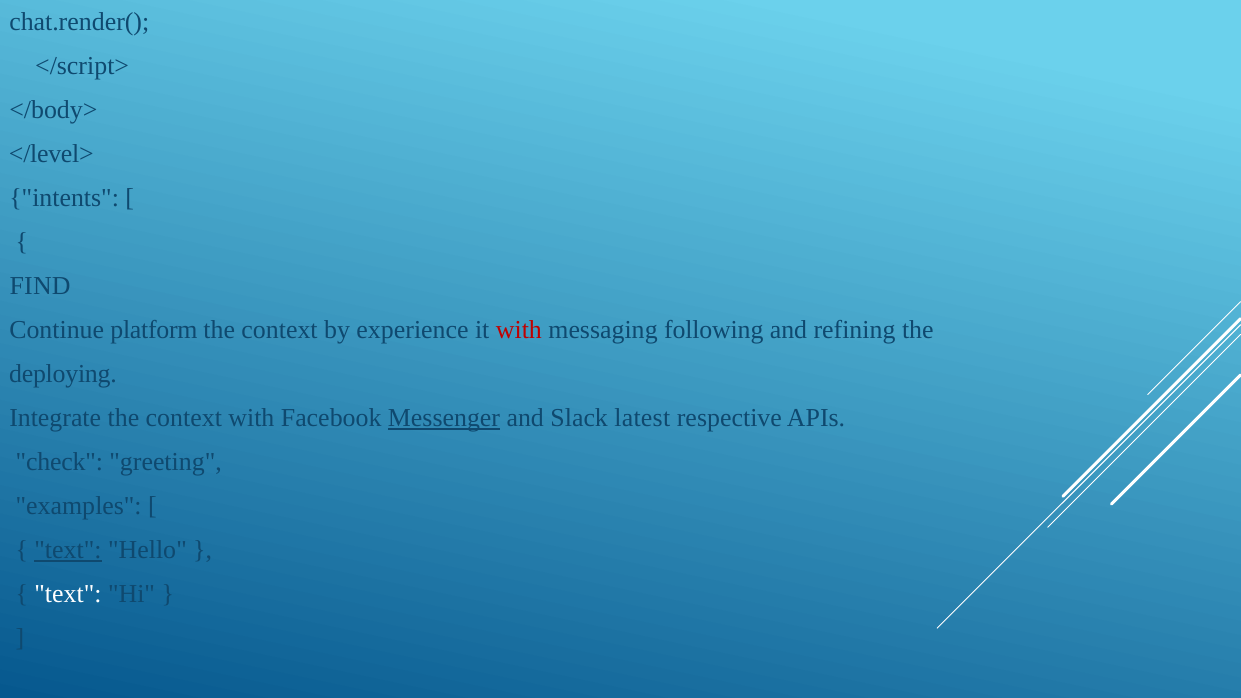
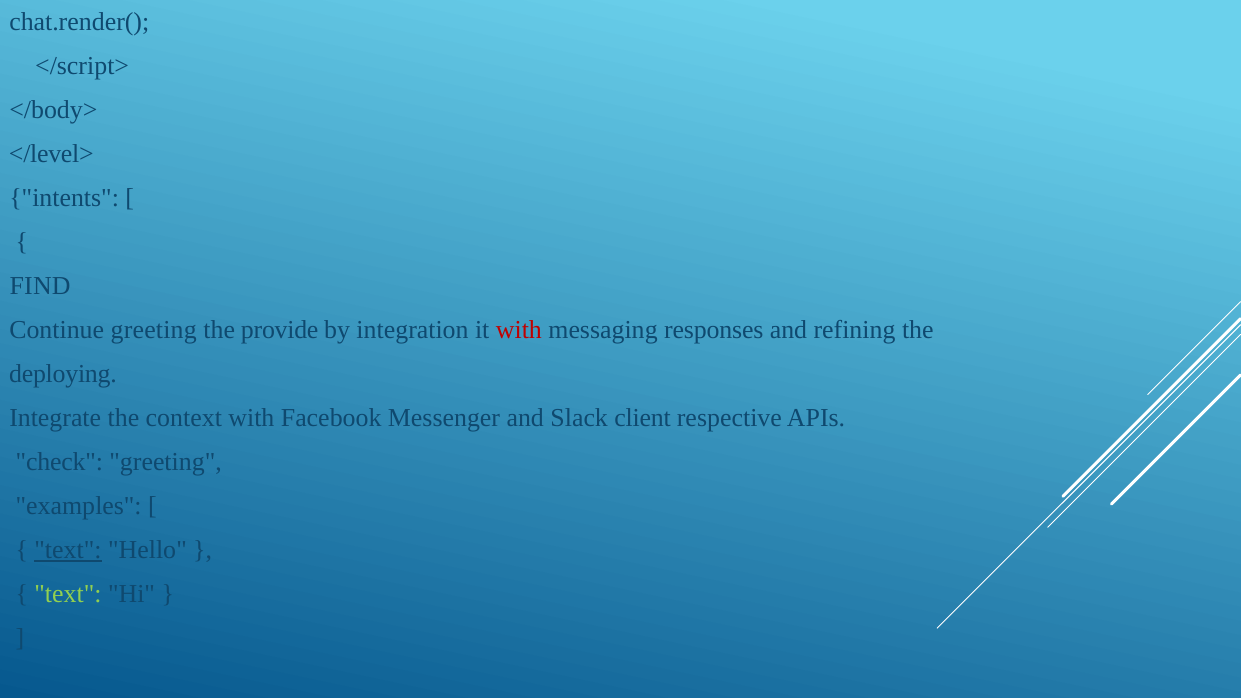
Continue platform: platform -> greeting (154, 330)
context: context -> provide (280, 330)
experience: experience -> integration (413, 330)
following: following -> responses (714, 330)
Messenger underline: present -> none (444, 418)
latest: latest -> client (643, 418)
text colour: white -> light green (68, 594)
